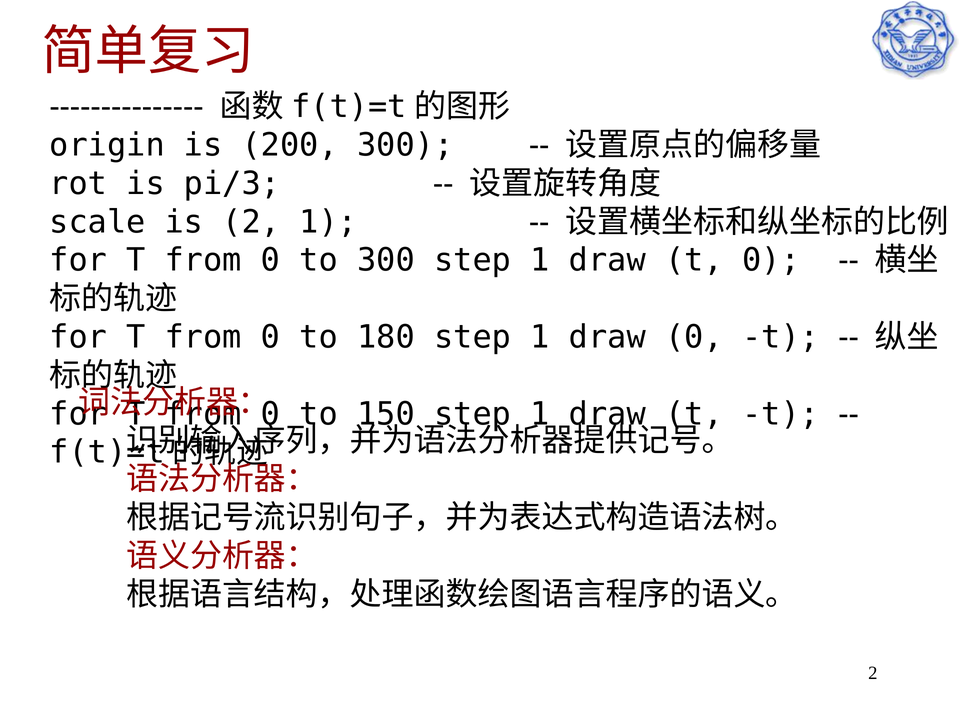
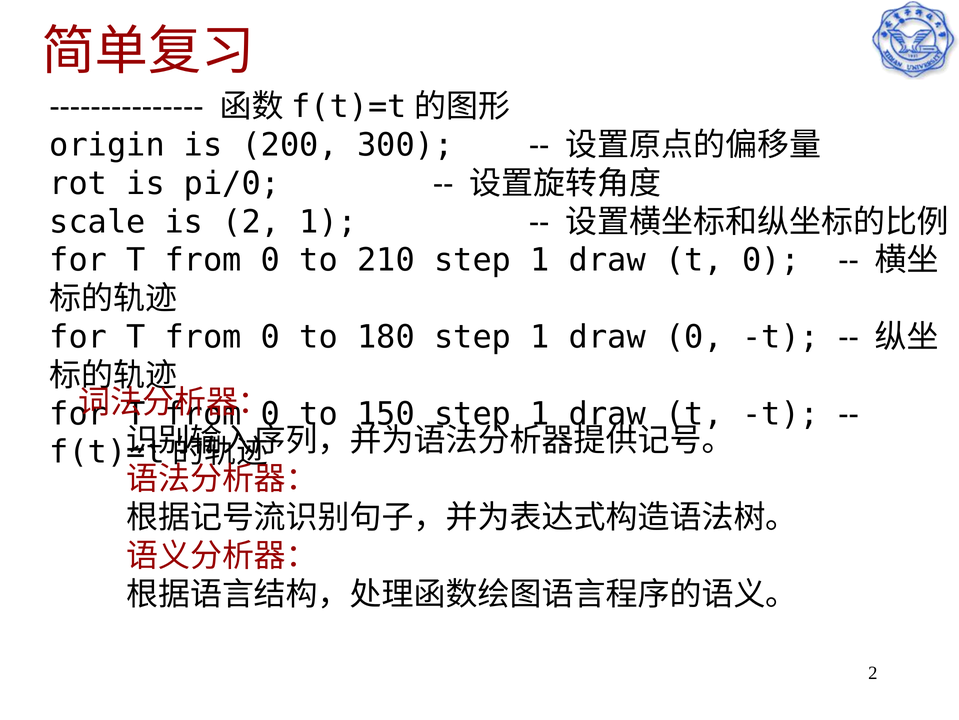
pi/3: pi/3 -> pi/0 (232, 183)
to 300: 300 -> 210 (386, 260)
